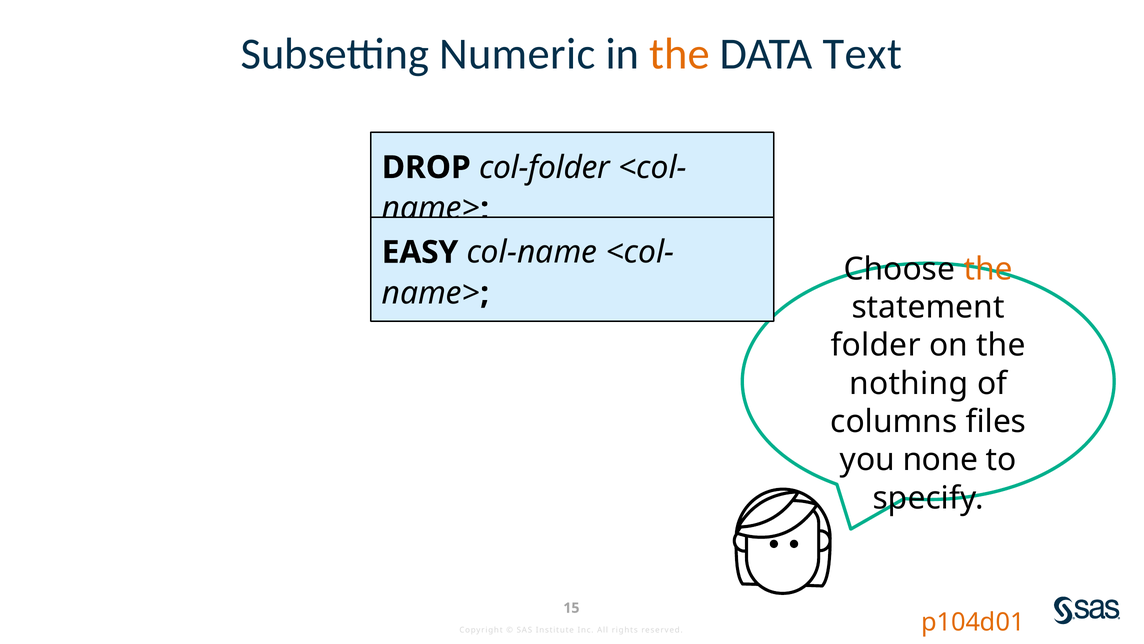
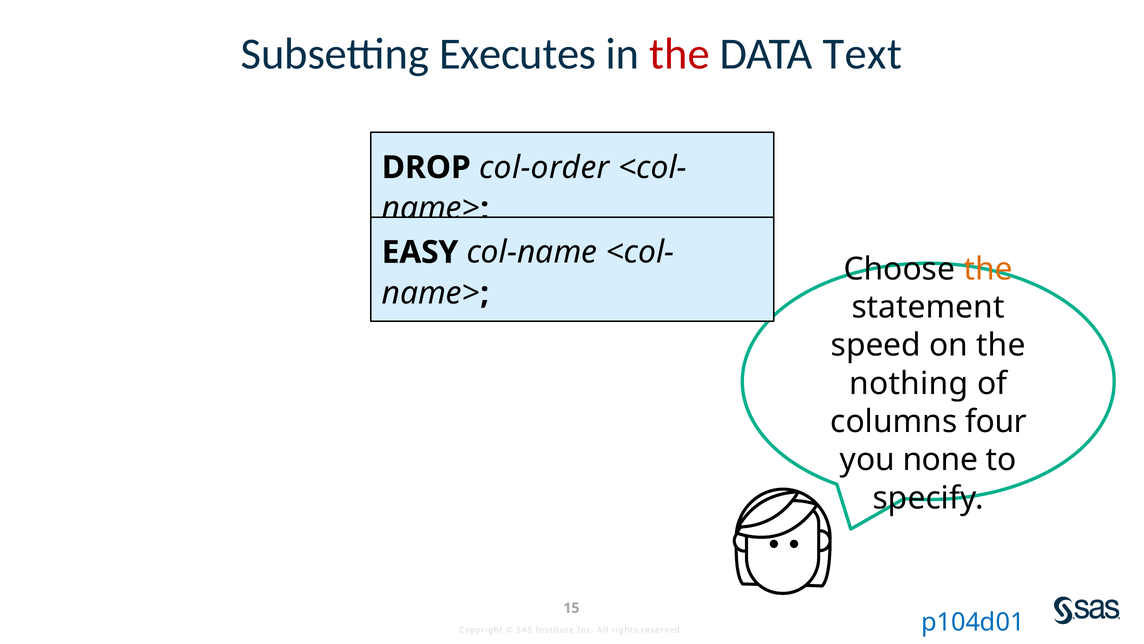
Numeric: Numeric -> Executes (518, 54)
the colour: orange -> red (680, 54)
col-folder: col-folder -> col-order (544, 167)
folder: folder -> speed (876, 345)
files: files -> four (996, 421)
p104d01 colour: orange -> blue (973, 622)
